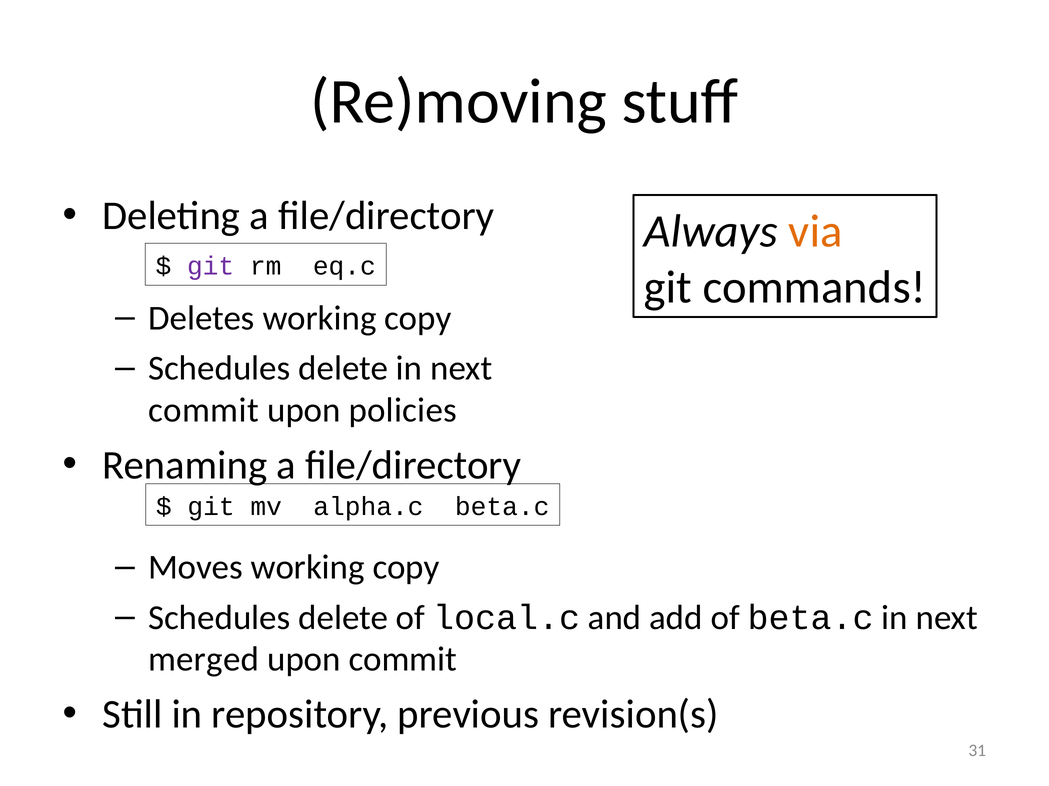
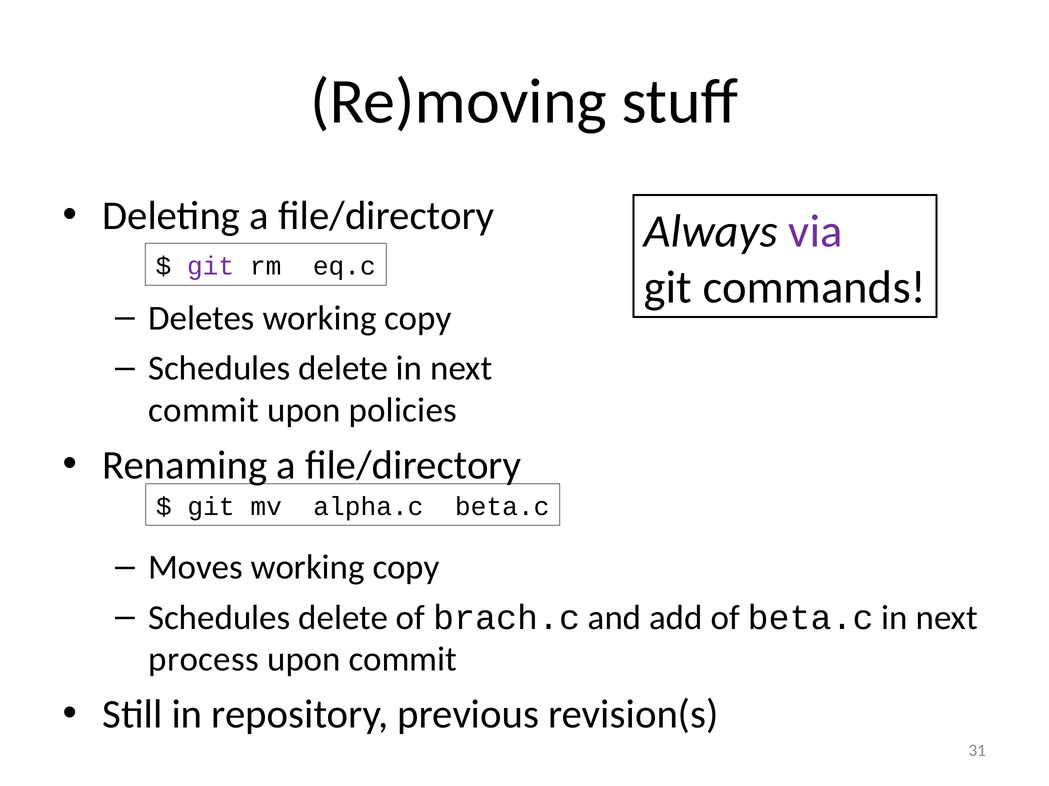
via colour: orange -> purple (816, 231)
local.c: local.c -> brach.c (507, 618)
merged: merged -> process (204, 660)
